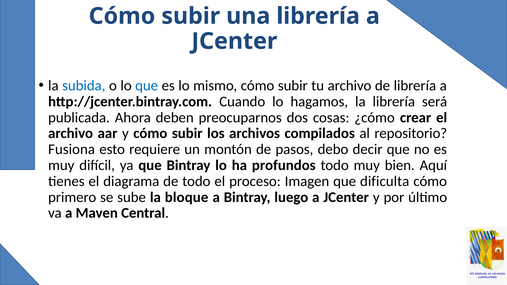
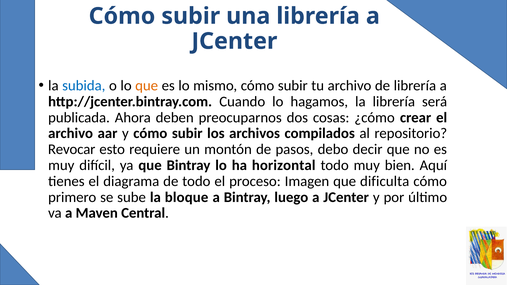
que colour: blue -> orange (147, 86)
Fusiona: Fusiona -> Revocar (72, 149)
profundos: profundos -> horizontal (284, 165)
